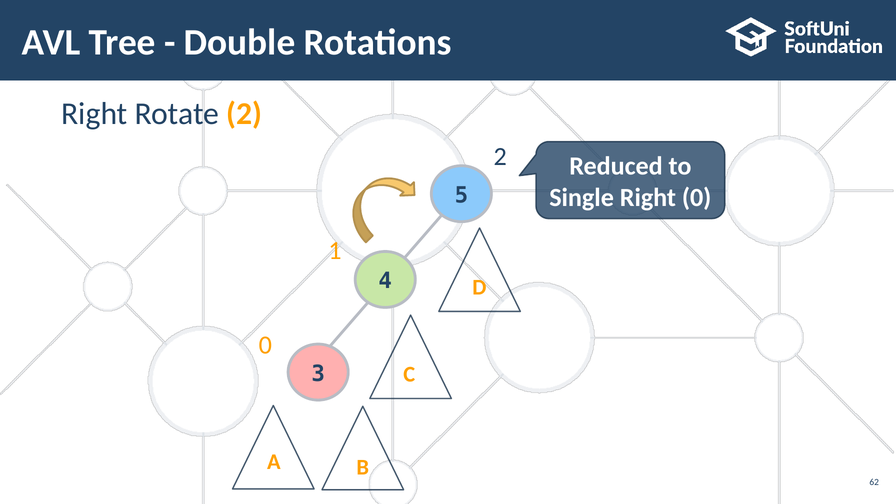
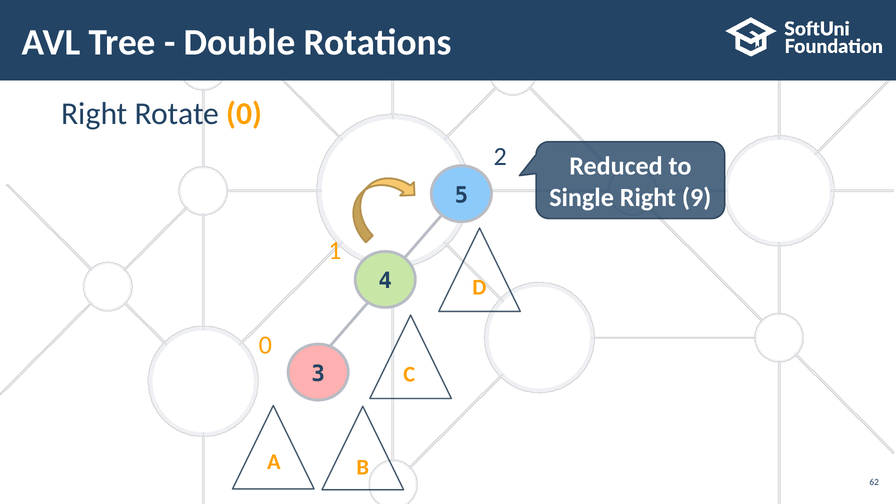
Rotate 2: 2 -> 0 (244, 114)
Right 0: 0 -> 9 (697, 198)
